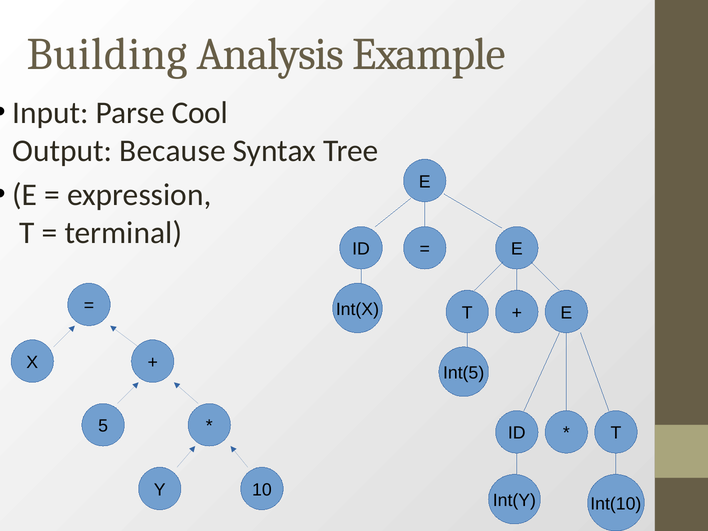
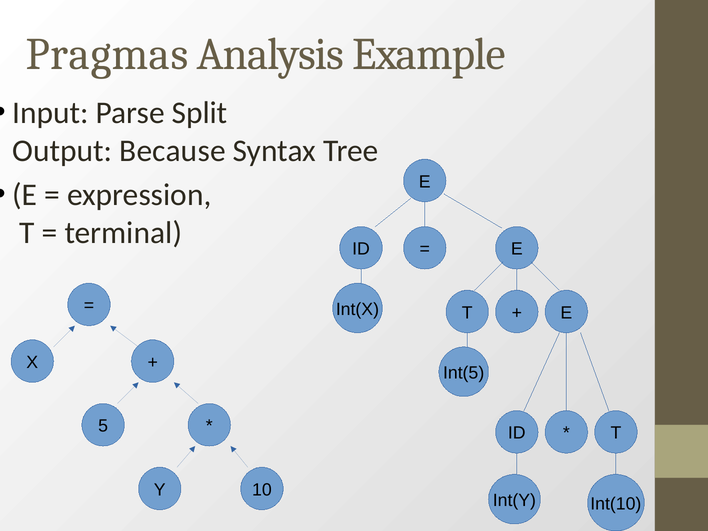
Building: Building -> Pragmas (107, 55)
Cool: Cool -> Split (200, 113)
